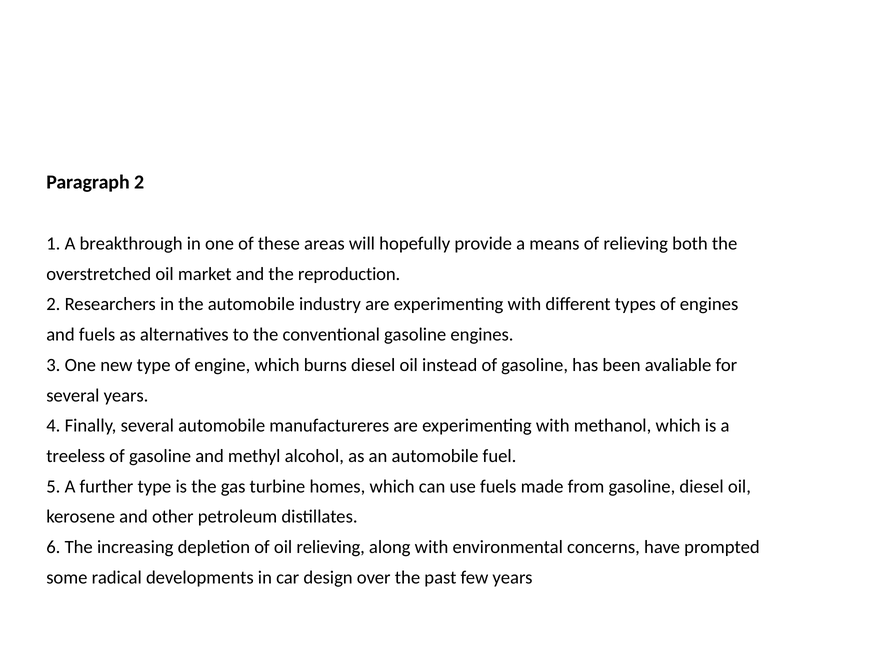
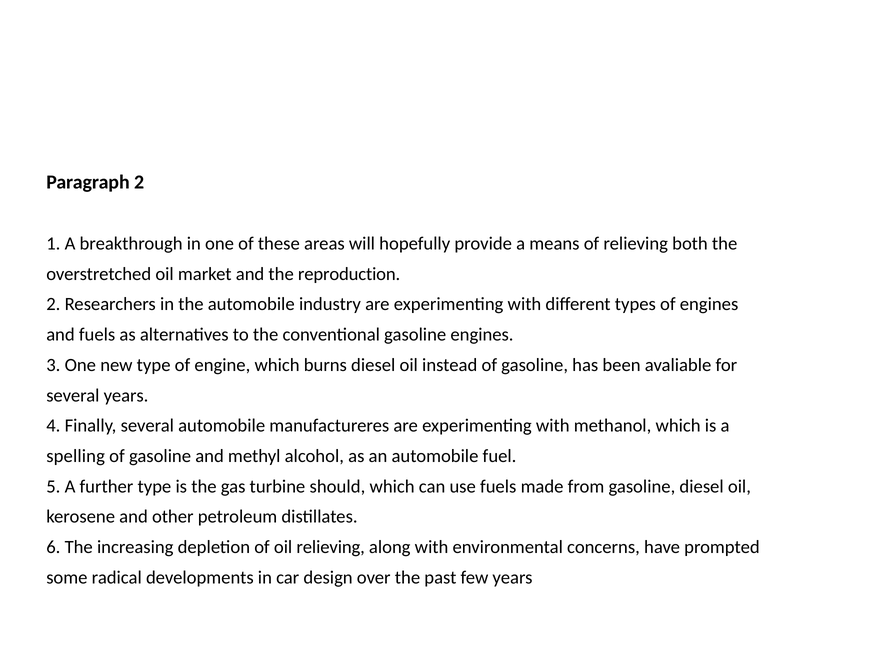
treeless: treeless -> spelling (76, 456)
homes: homes -> should (337, 486)
